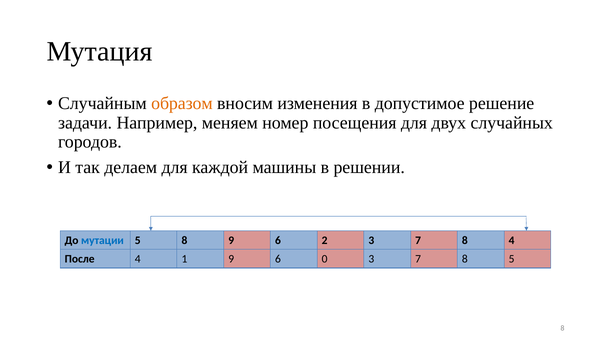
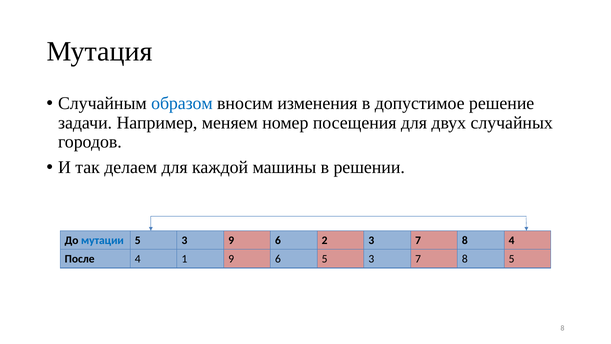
образом colour: orange -> blue (182, 103)
8: 8 -> 3 (184, 240)
6 0: 0 -> 5 (325, 259)
